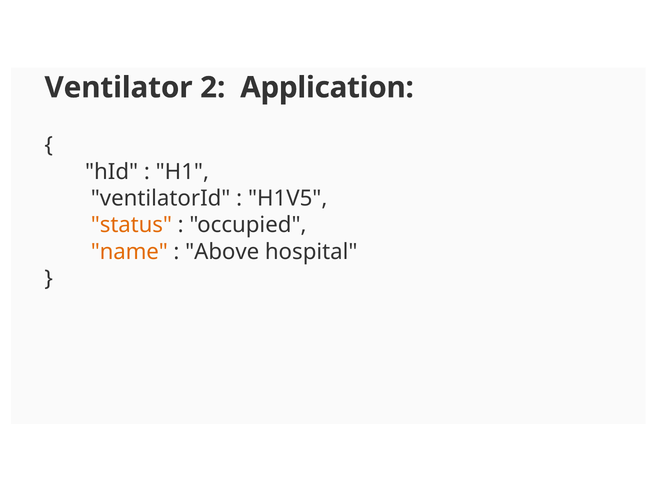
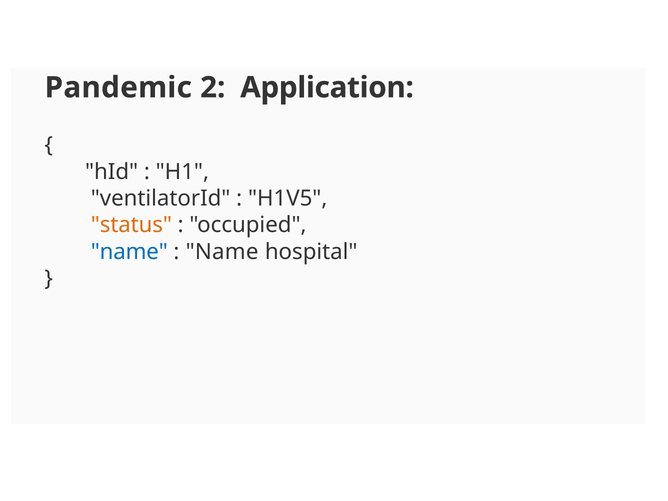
Ventilator: Ventilator -> Pandemic (118, 88)
name colour: orange -> blue (129, 252)
Above: Above -> Name (222, 252)
